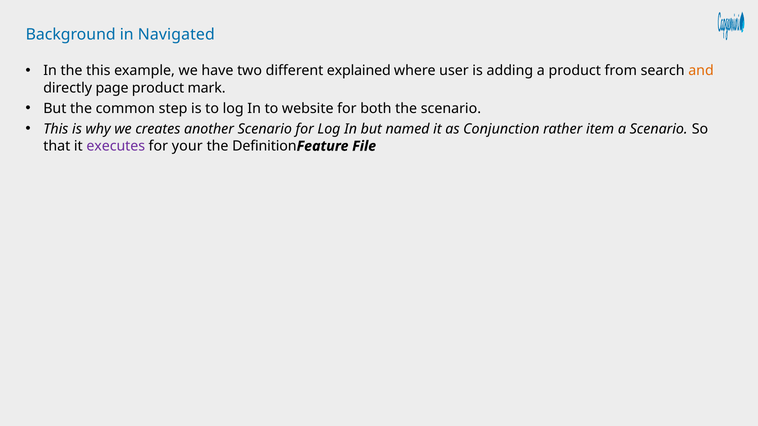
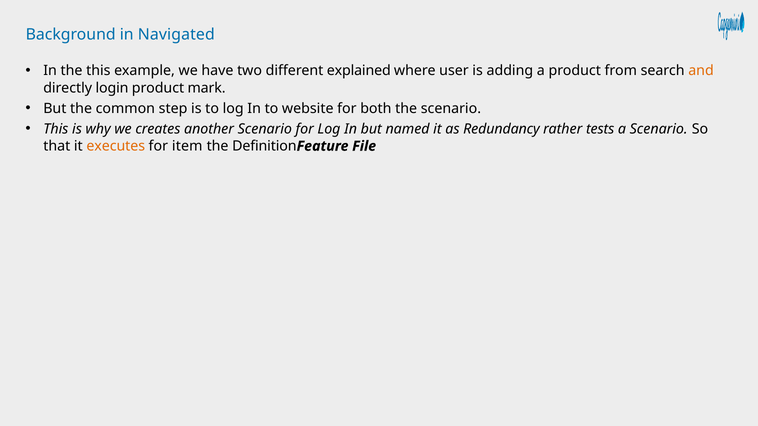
page: page -> login (112, 88)
Conjunction: Conjunction -> Redundancy (501, 129)
item: item -> tests (600, 129)
executes colour: purple -> orange (116, 146)
your: your -> item (187, 146)
